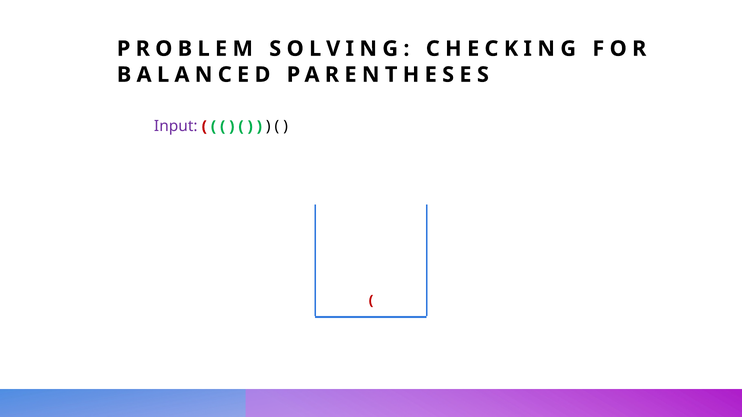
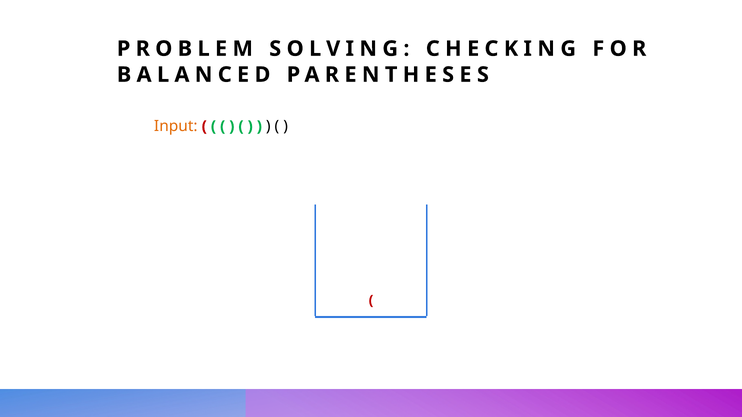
Input colour: purple -> orange (176, 126)
